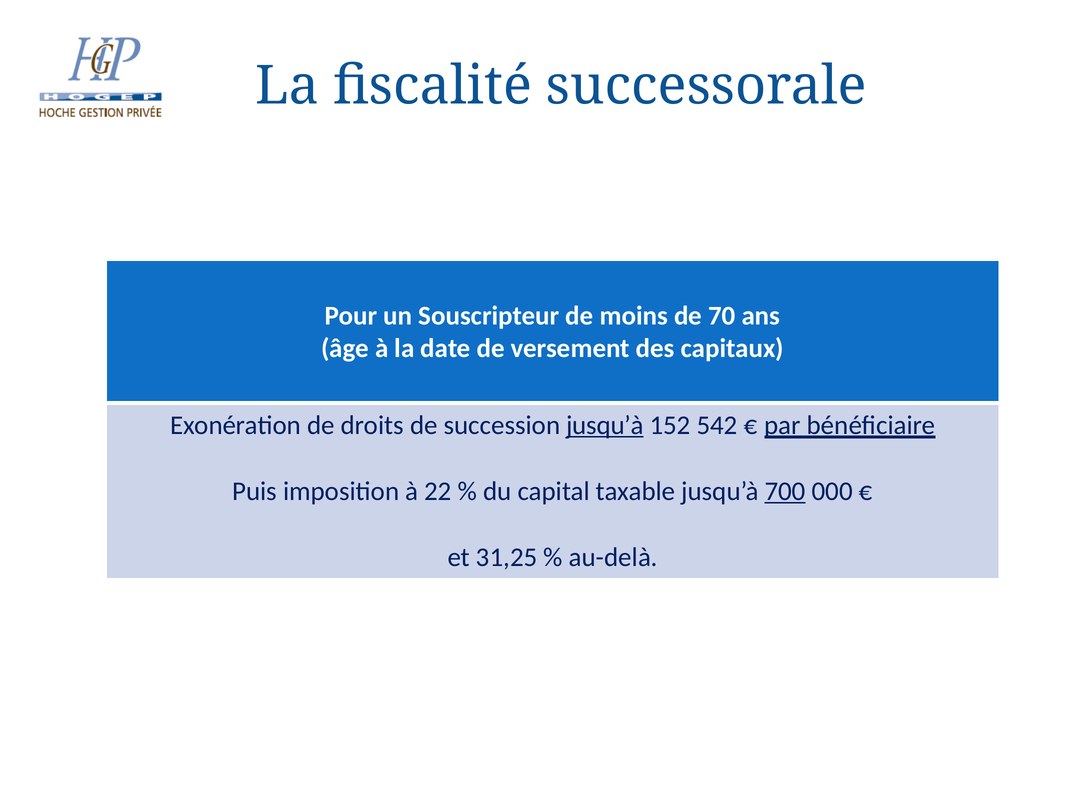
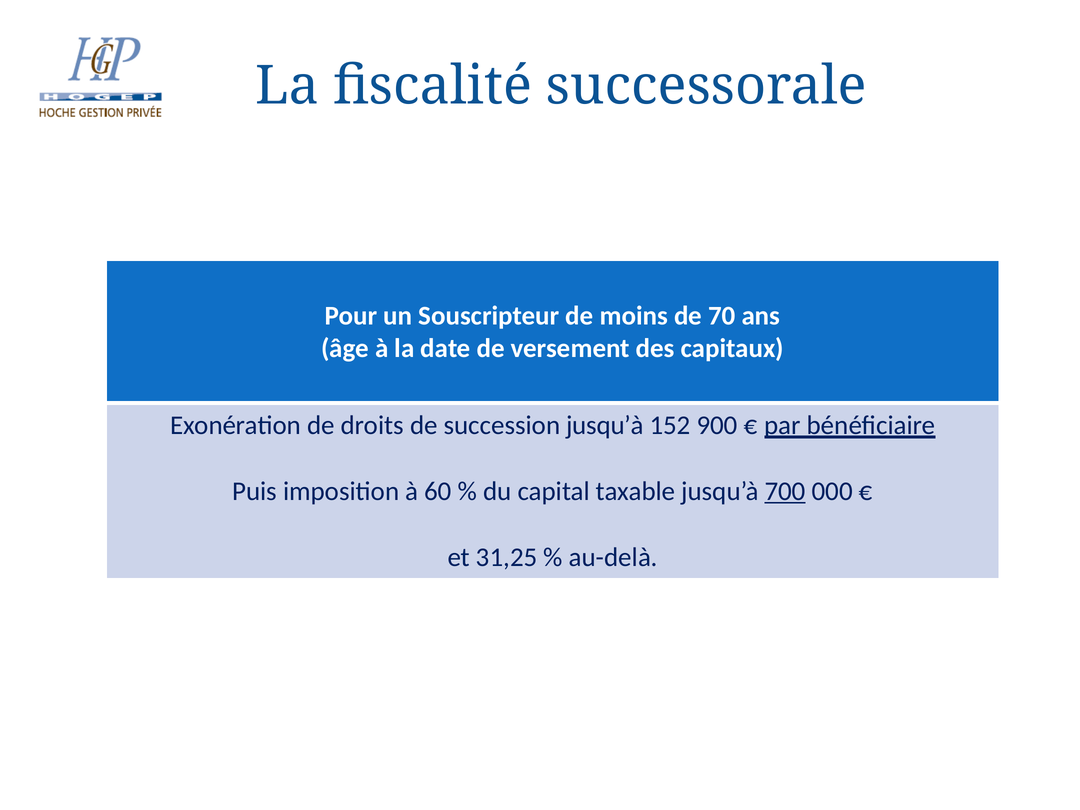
jusqu’à underline: present -> none (605, 425)
542: 542 -> 900 (717, 425)
22: 22 -> 60 (438, 491)
